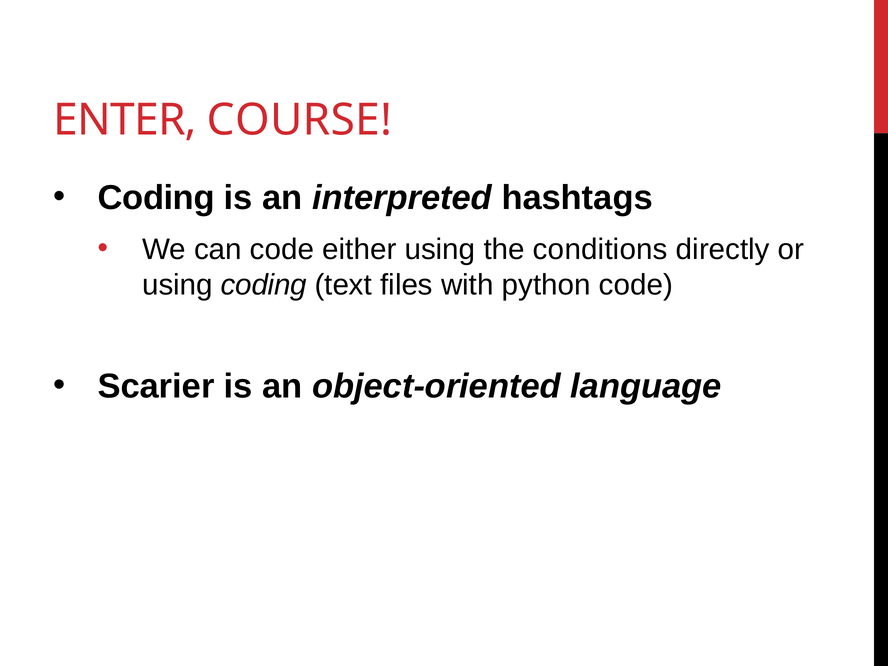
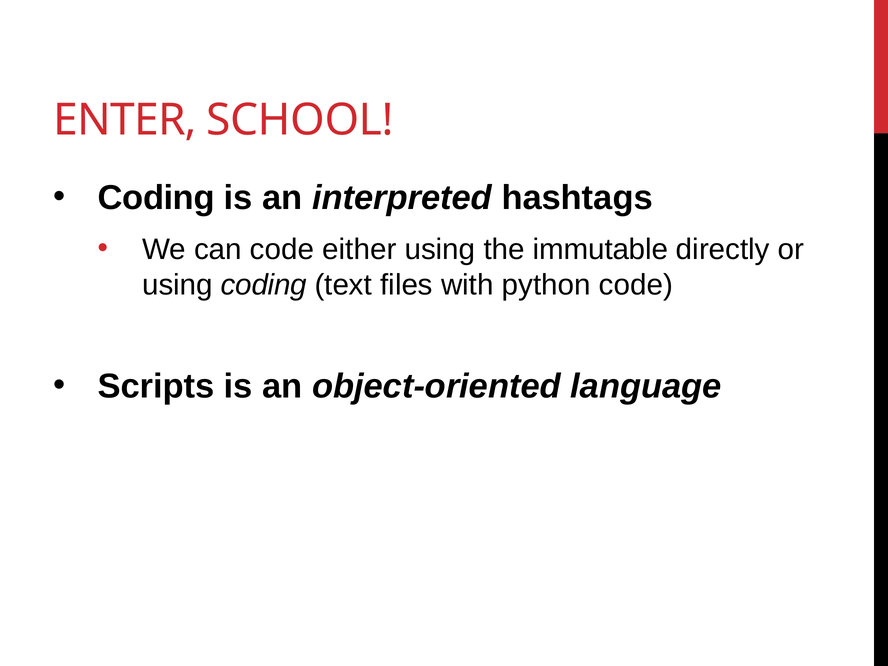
COURSE: COURSE -> SCHOOL (300, 120)
conditions: conditions -> immutable (600, 249)
Scarier: Scarier -> Scripts (156, 386)
